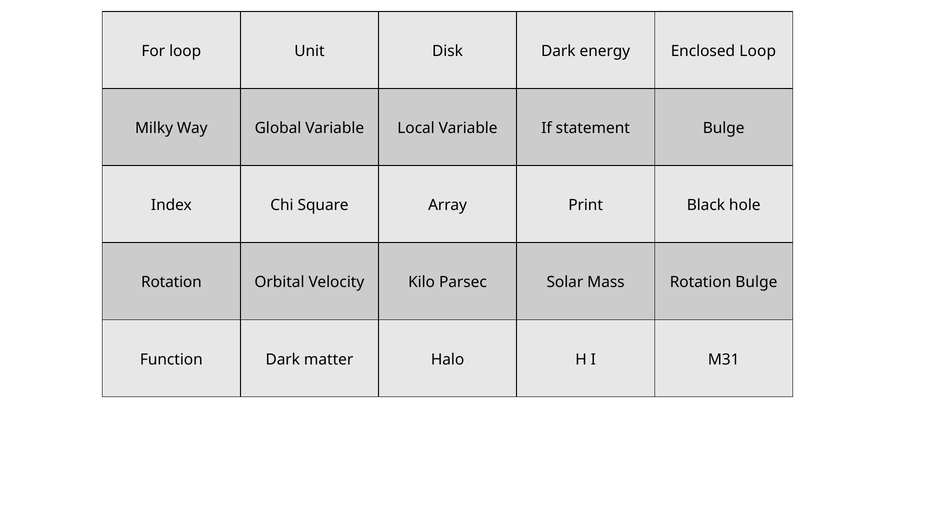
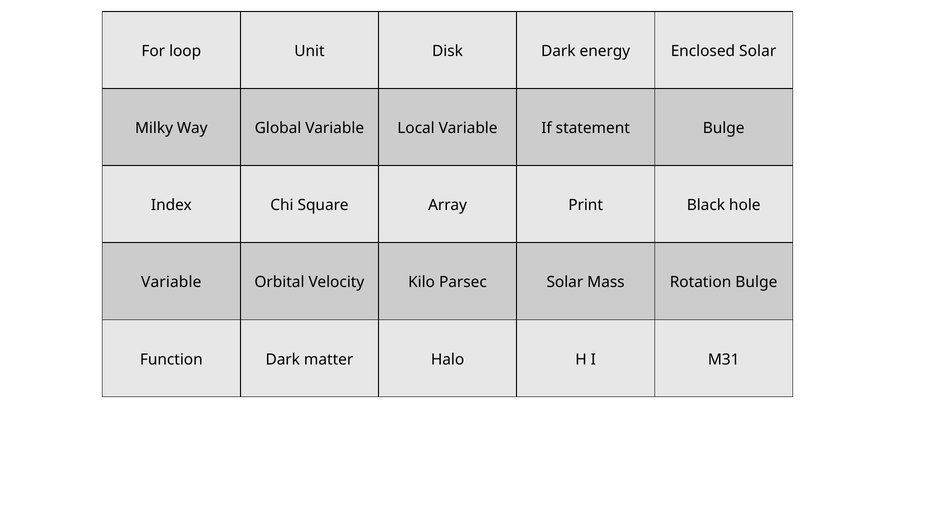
Enclosed Loop: Loop -> Solar (758, 51)
Rotation: Rotation -> Variable (171, 283)
